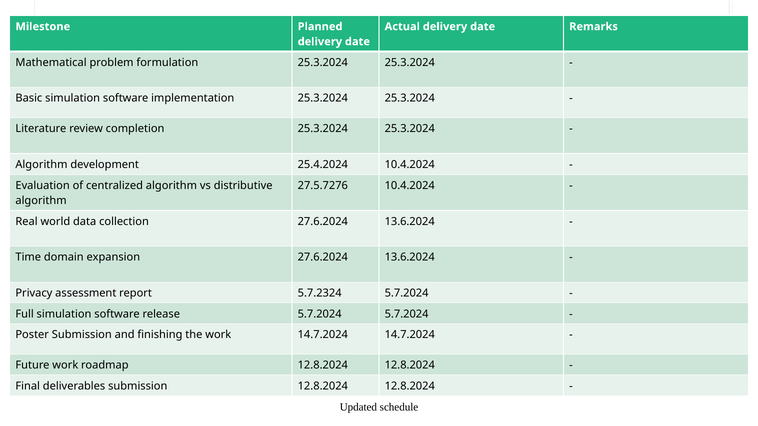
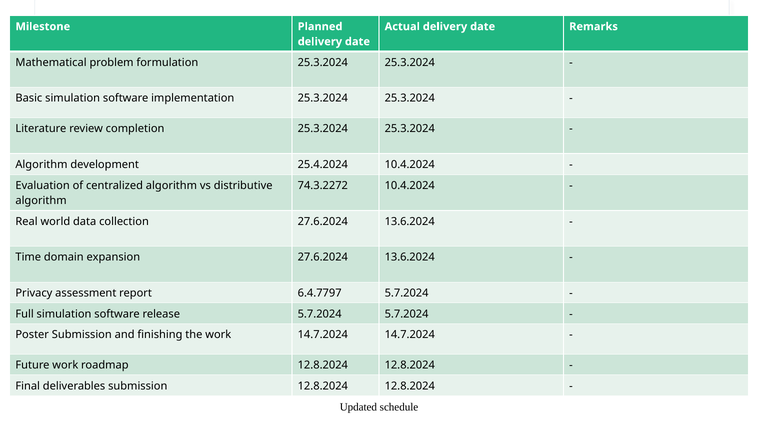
27.5.7276: 27.5.7276 -> 74.3.2272 (323, 186)
5.7.2324: 5.7.2324 -> 6.4.7797 (320, 293)
